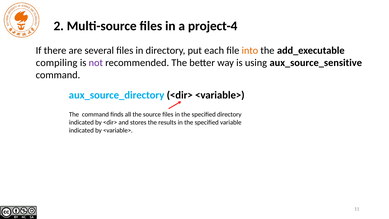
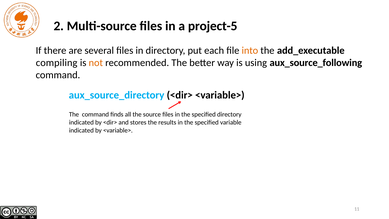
project-4: project-4 -> project-5 (213, 26)
not colour: purple -> orange (96, 63)
aux_source_sensitive: aux_source_sensitive -> aux_source_following (316, 63)
